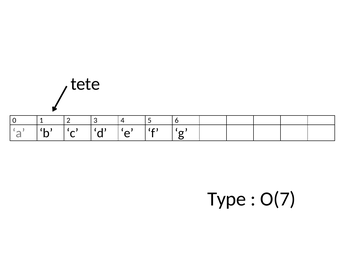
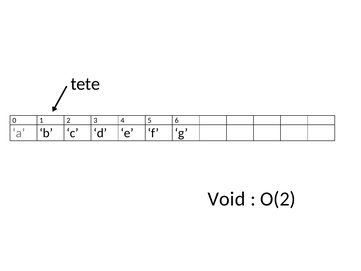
Type: Type -> Void (226, 199)
O(7: O(7 -> O(2 (278, 199)
